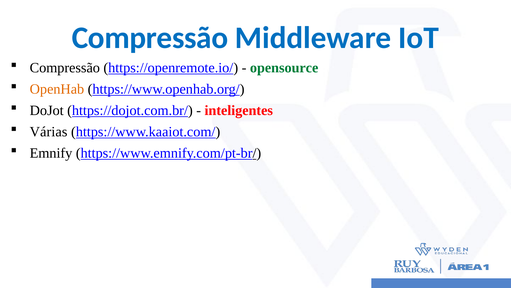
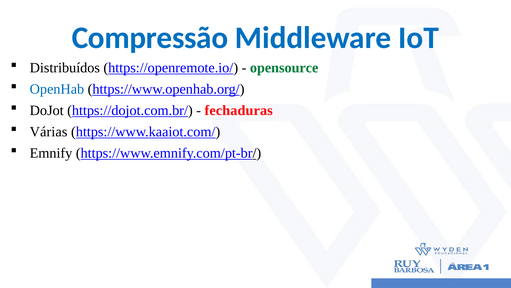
Compressão: Compressão -> Distribuídos (65, 68)
OpenHab colour: orange -> blue (57, 89)
inteligentes: inteligentes -> fechaduras (239, 110)
